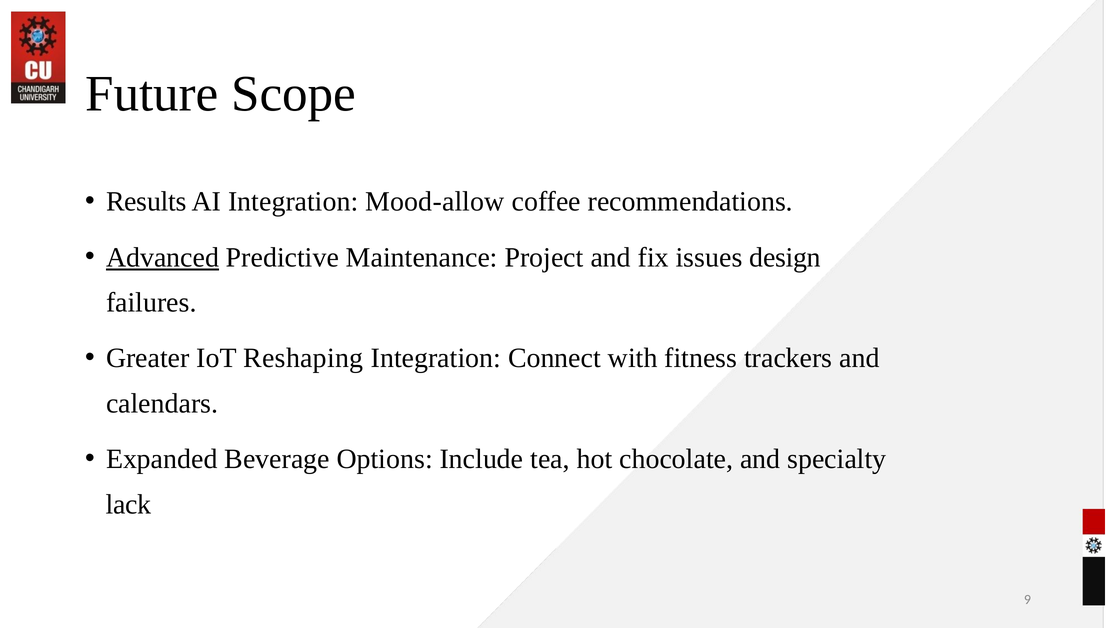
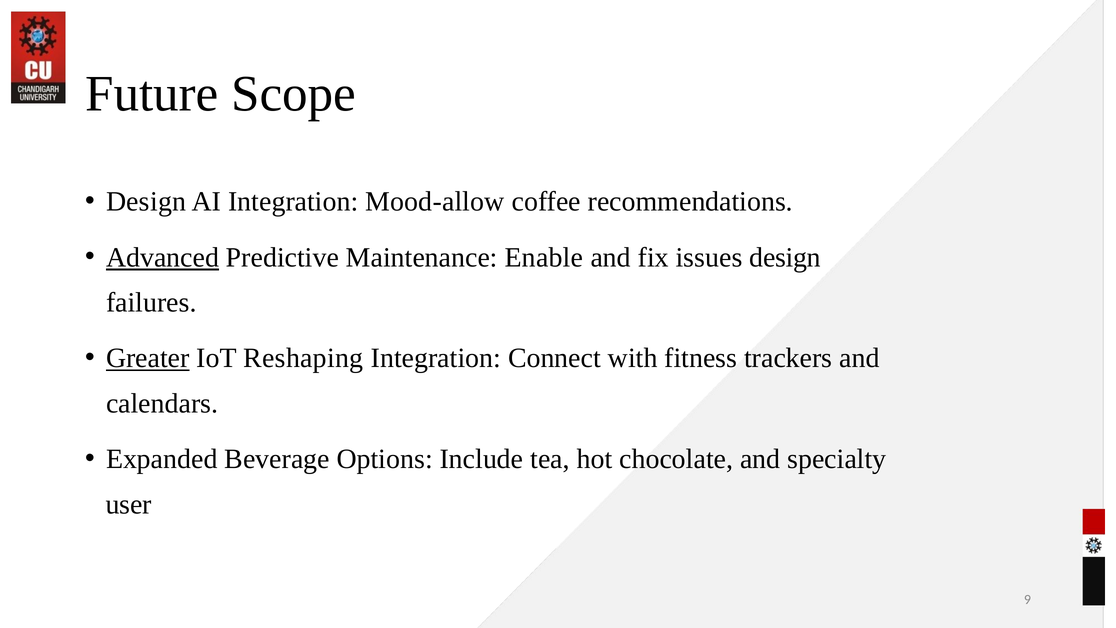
Results: Results -> Design (146, 202)
Project: Project -> Enable (544, 257)
Greater underline: none -> present (148, 358)
lack: lack -> user (129, 504)
